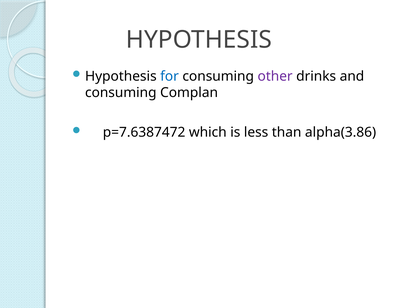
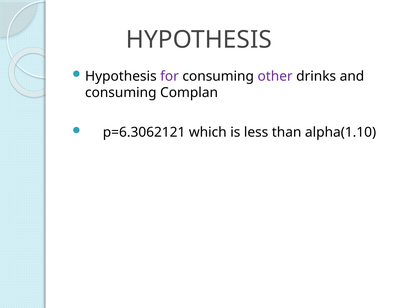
for colour: blue -> purple (170, 76)
p=7.6387472: p=7.6387472 -> p=6.3062121 (144, 132)
alpha(3.86: alpha(3.86 -> alpha(1.10 (341, 132)
